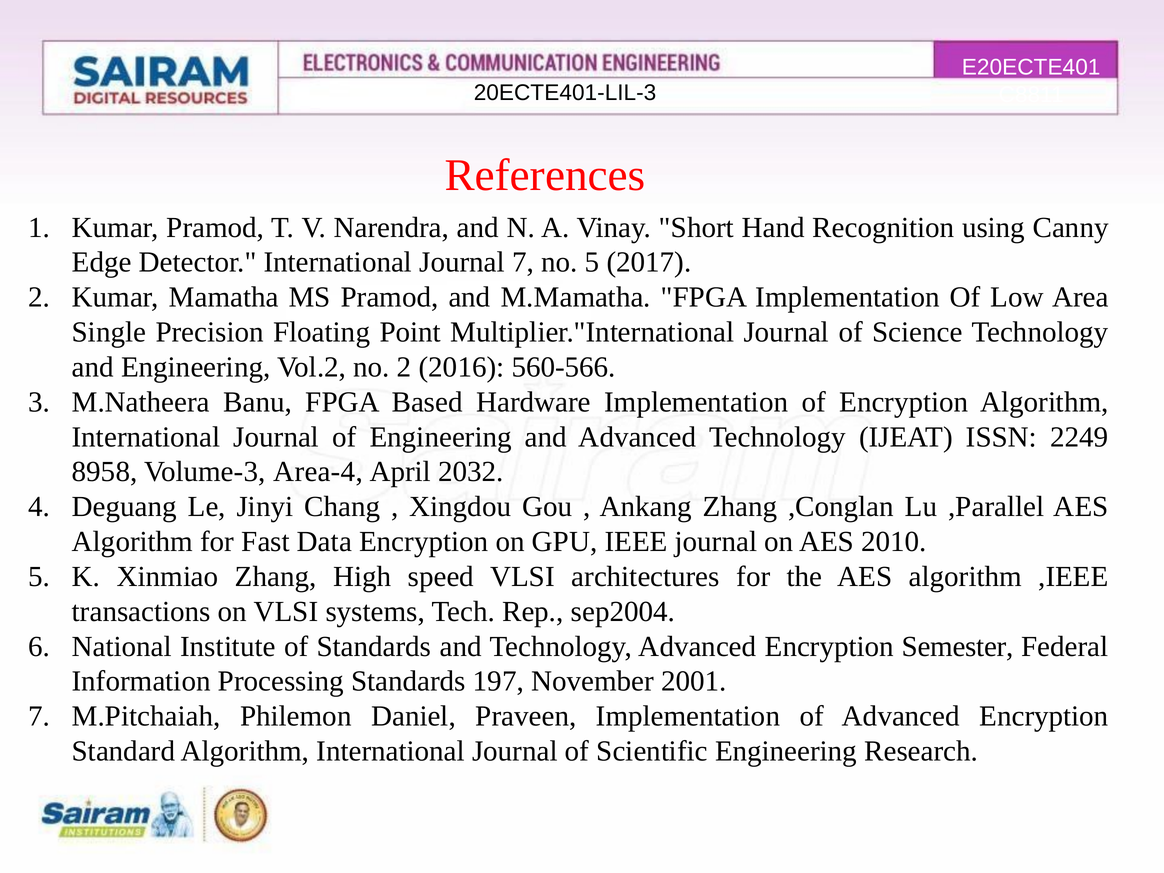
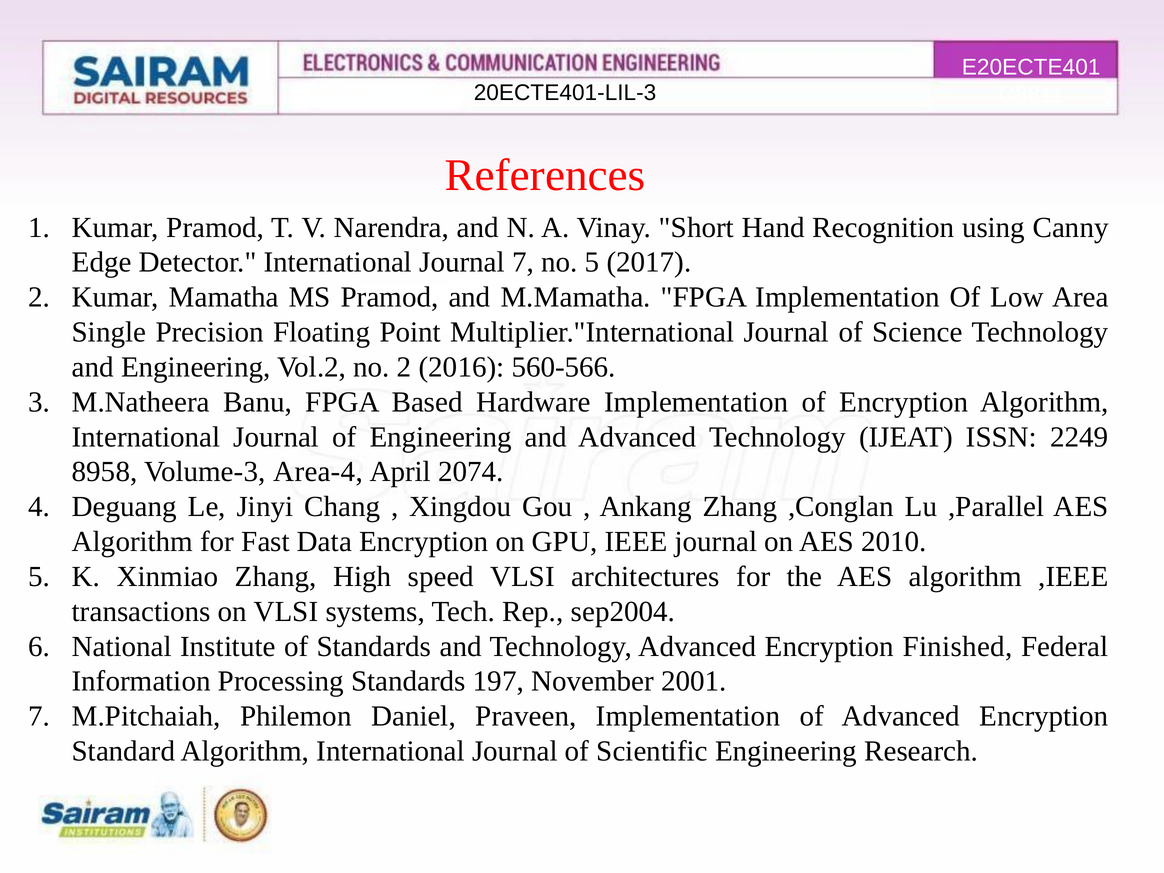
2032: 2032 -> 2074 (471, 472)
Semester: Semester -> Finished (957, 646)
